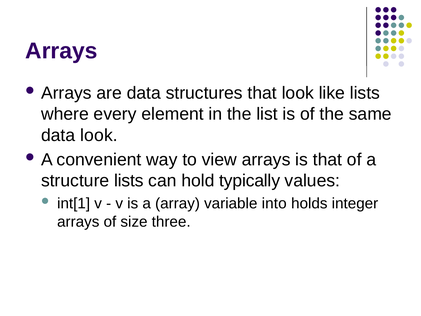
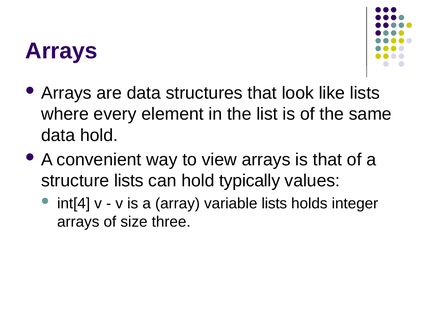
data look: look -> hold (99, 135)
int[1: int[1 -> int[4 (74, 203)
variable into: into -> lists (274, 203)
